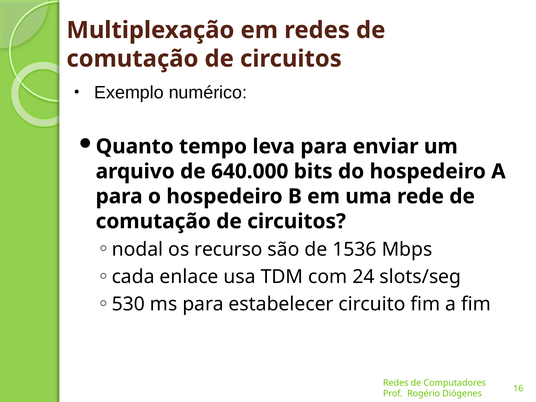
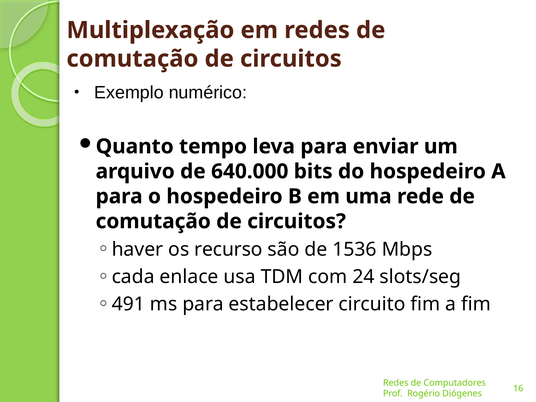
nodal: nodal -> haver (137, 250)
530: 530 -> 491 (128, 304)
